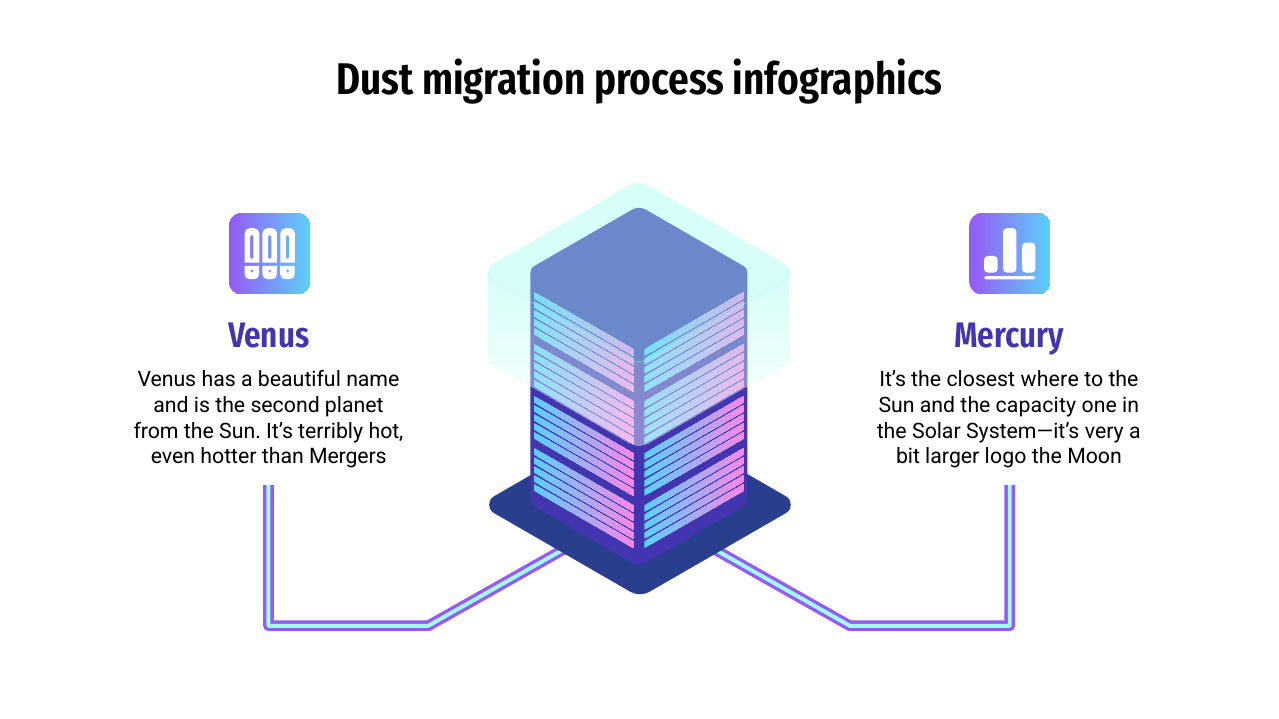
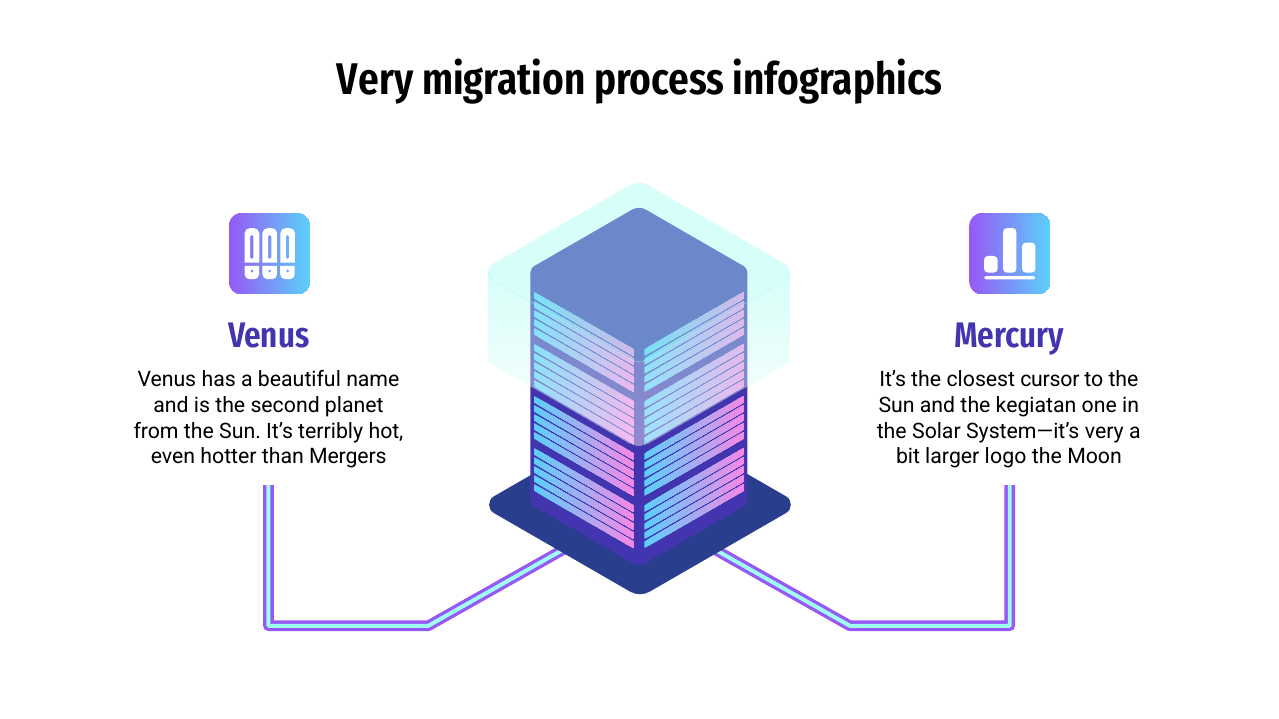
Dust: Dust -> Very (375, 80)
where: where -> cursor (1050, 380)
capacity: capacity -> kegiatan (1036, 406)
